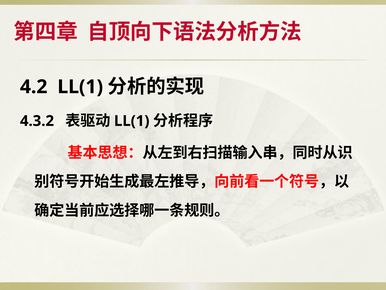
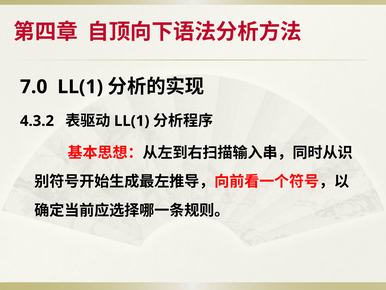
4.2: 4.2 -> 7.0 (34, 87)
